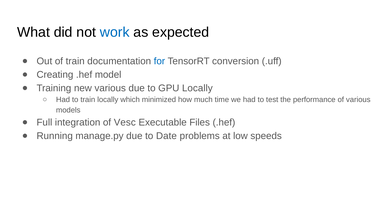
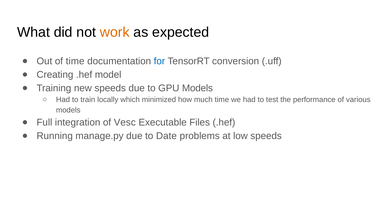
work colour: blue -> orange (115, 32)
of train: train -> time (75, 61)
new various: various -> speeds (110, 88)
GPU Locally: Locally -> Models (197, 88)
